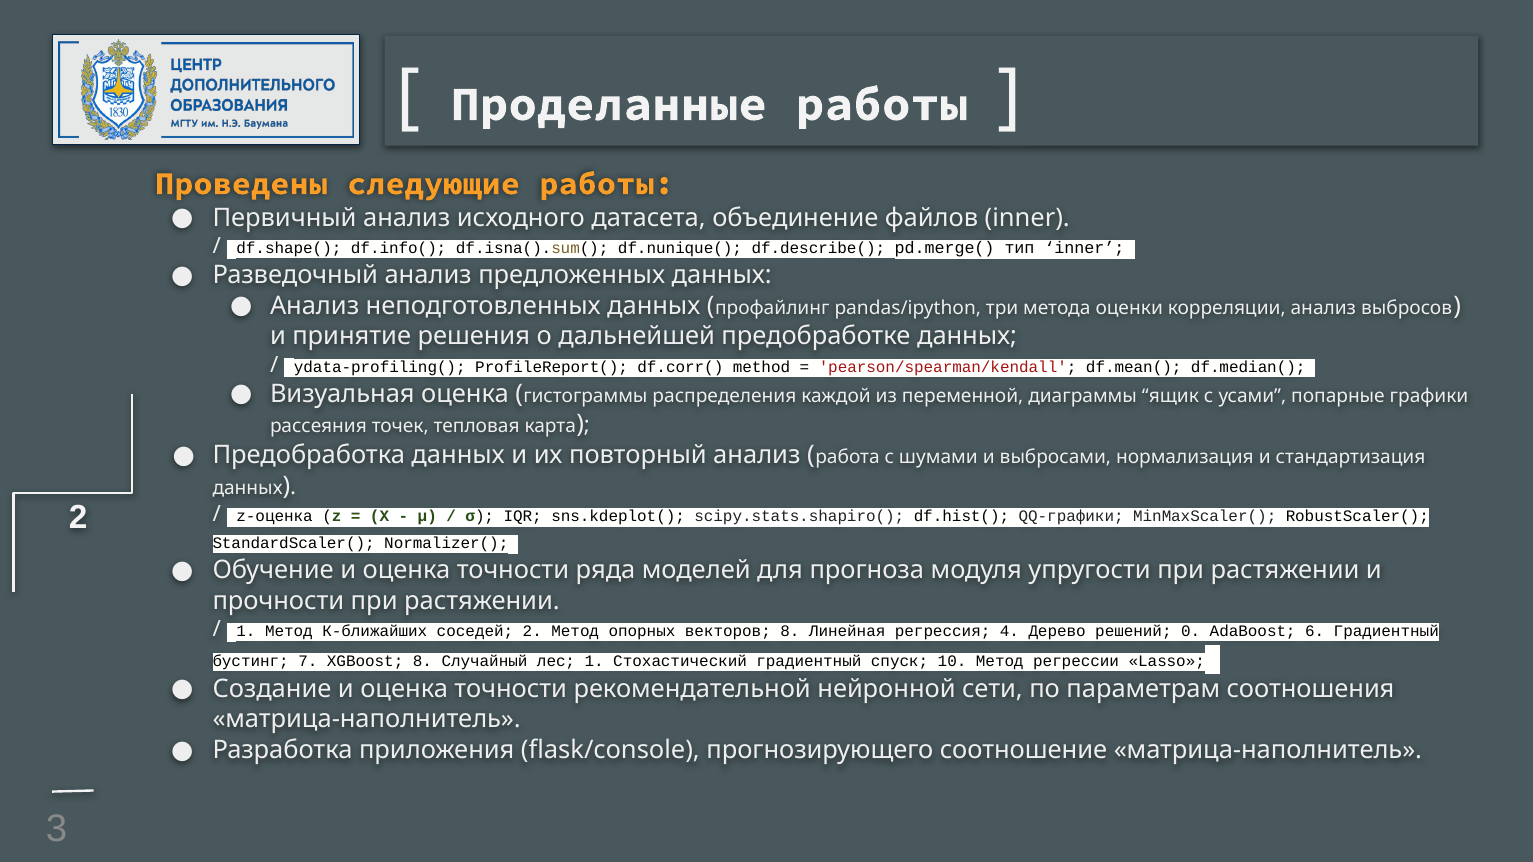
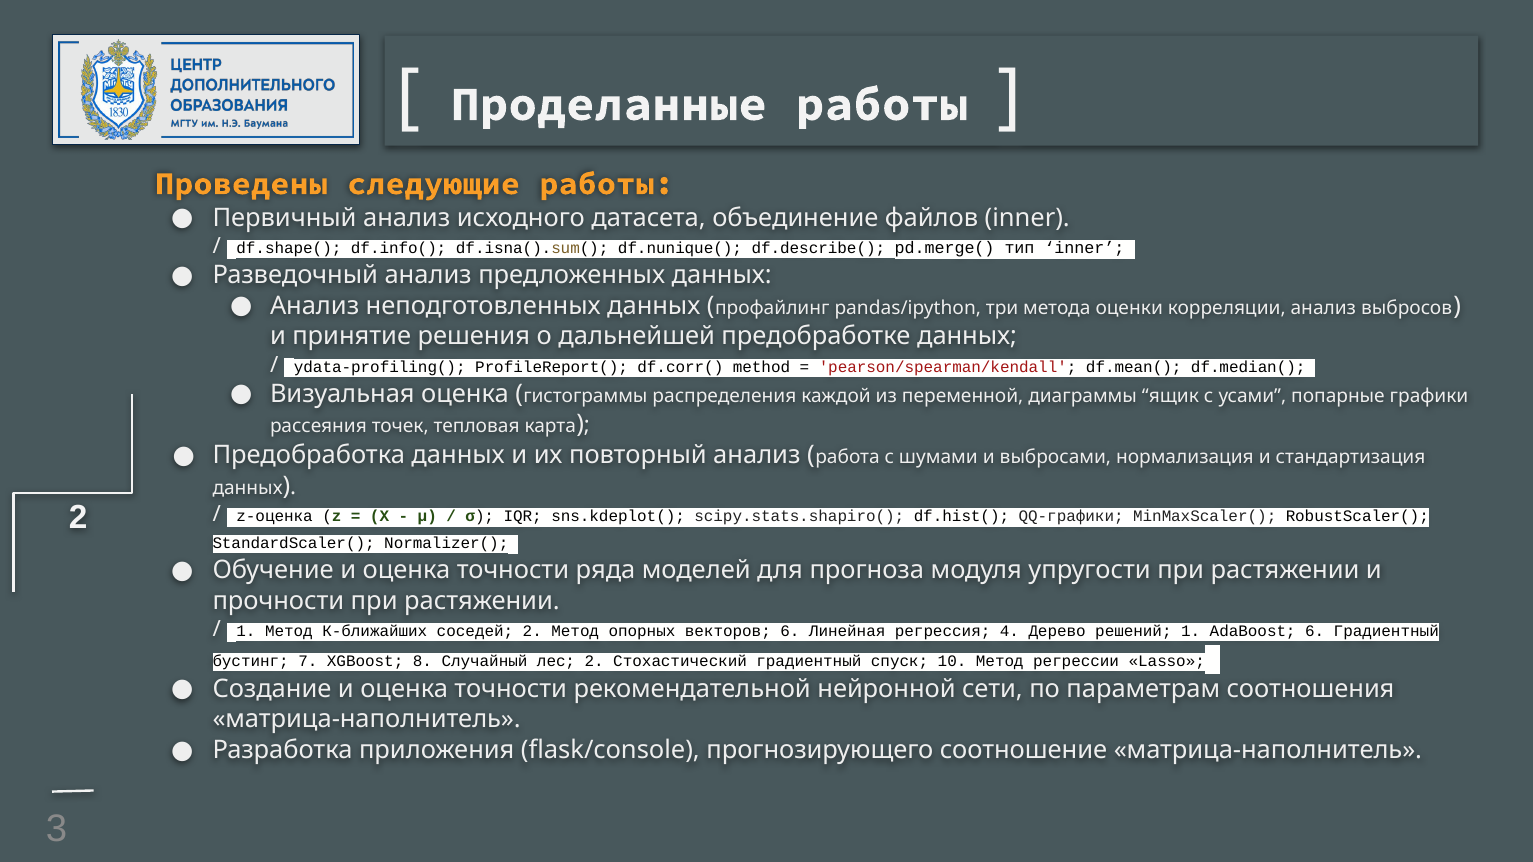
векторов 8: 8 -> 6 (790, 632)
решений 0: 0 -> 1 (1191, 632)
лес 1: 1 -> 2 (594, 662)
